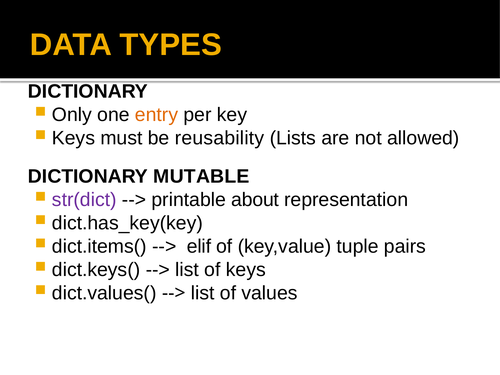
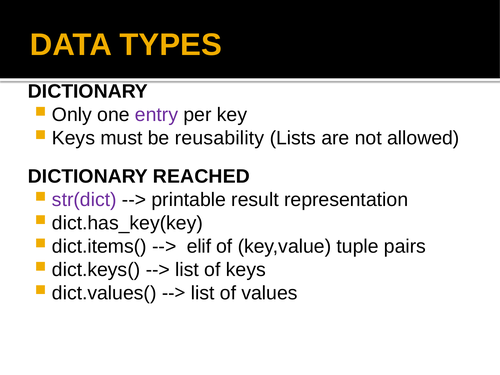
entry colour: orange -> purple (157, 115)
MUTABLE: MUTABLE -> REACHED (201, 176)
about: about -> result (255, 200)
